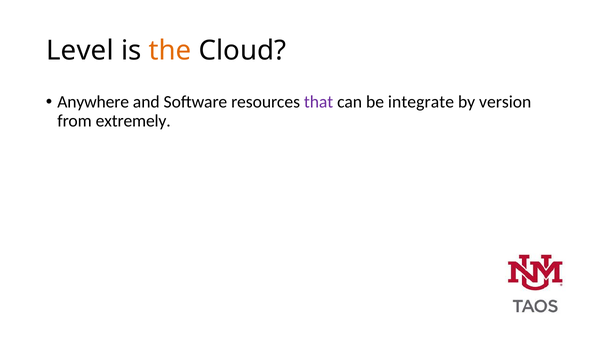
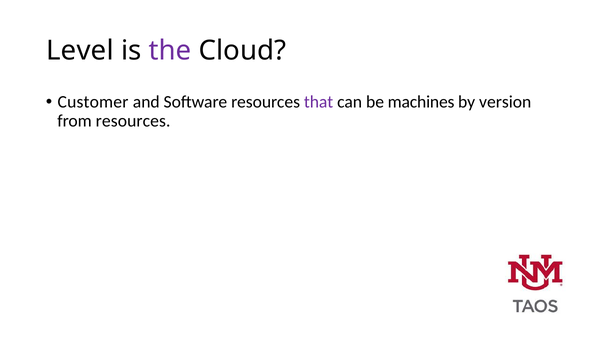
the colour: orange -> purple (170, 51)
Anywhere: Anywhere -> Customer (93, 102)
integrate: integrate -> machines (421, 102)
from extremely: extremely -> resources (133, 121)
